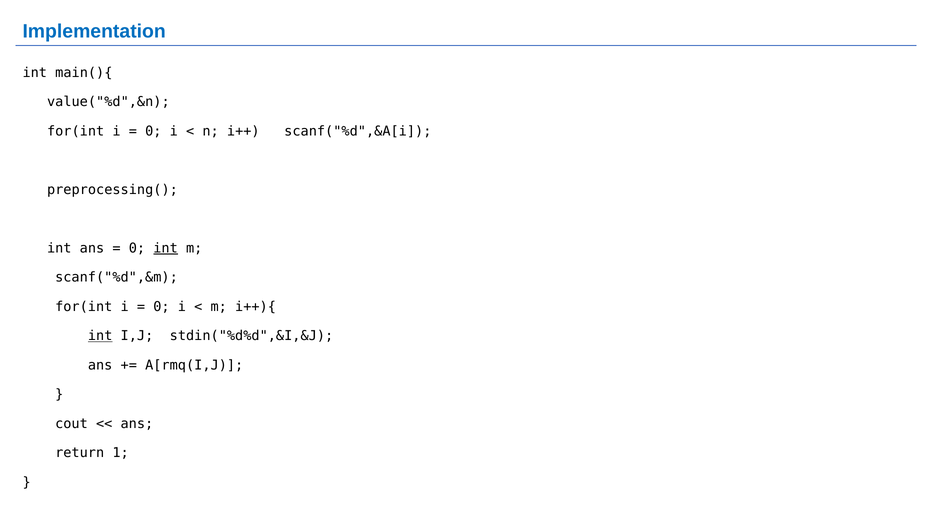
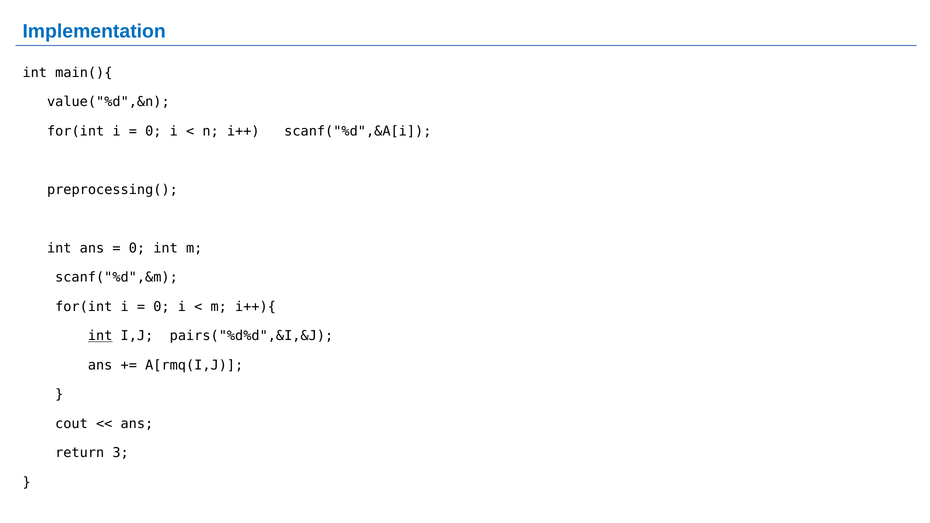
int underline: present -> none (166, 248)
stdin("%d%d",&I,&J: stdin("%d%d",&I,&J -> pairs("%d%d",&I,&J (251, 336)
1: 1 -> 3 (121, 453)
